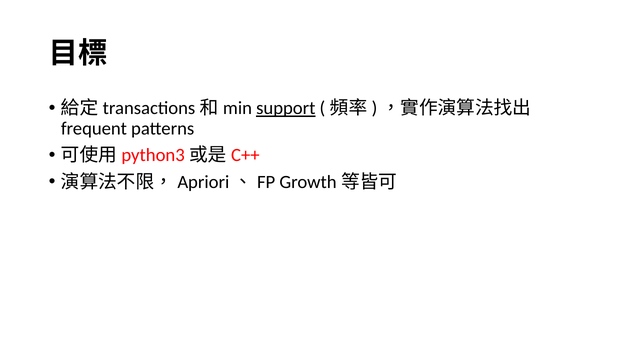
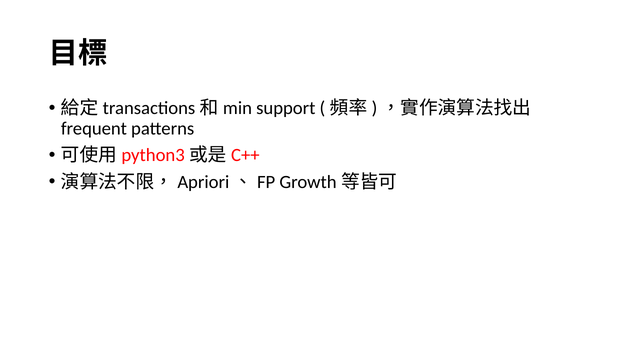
support underline: present -> none (286, 108)
